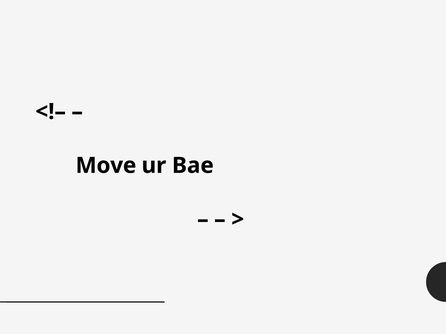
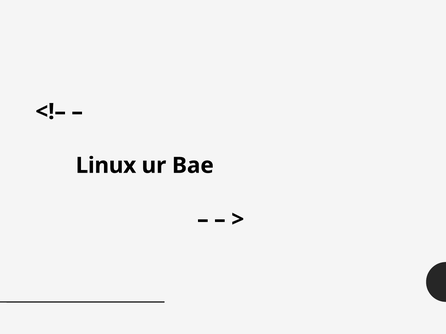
Move: Move -> Linux (106, 166)
